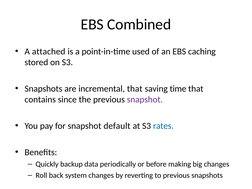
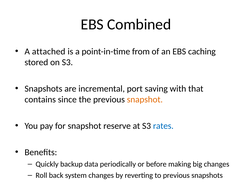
used: used -> from (141, 51)
incremental that: that -> port (135, 89)
time: time -> with (178, 89)
snapshot colour: purple -> orange (145, 100)
default: default -> reserve (117, 126)
